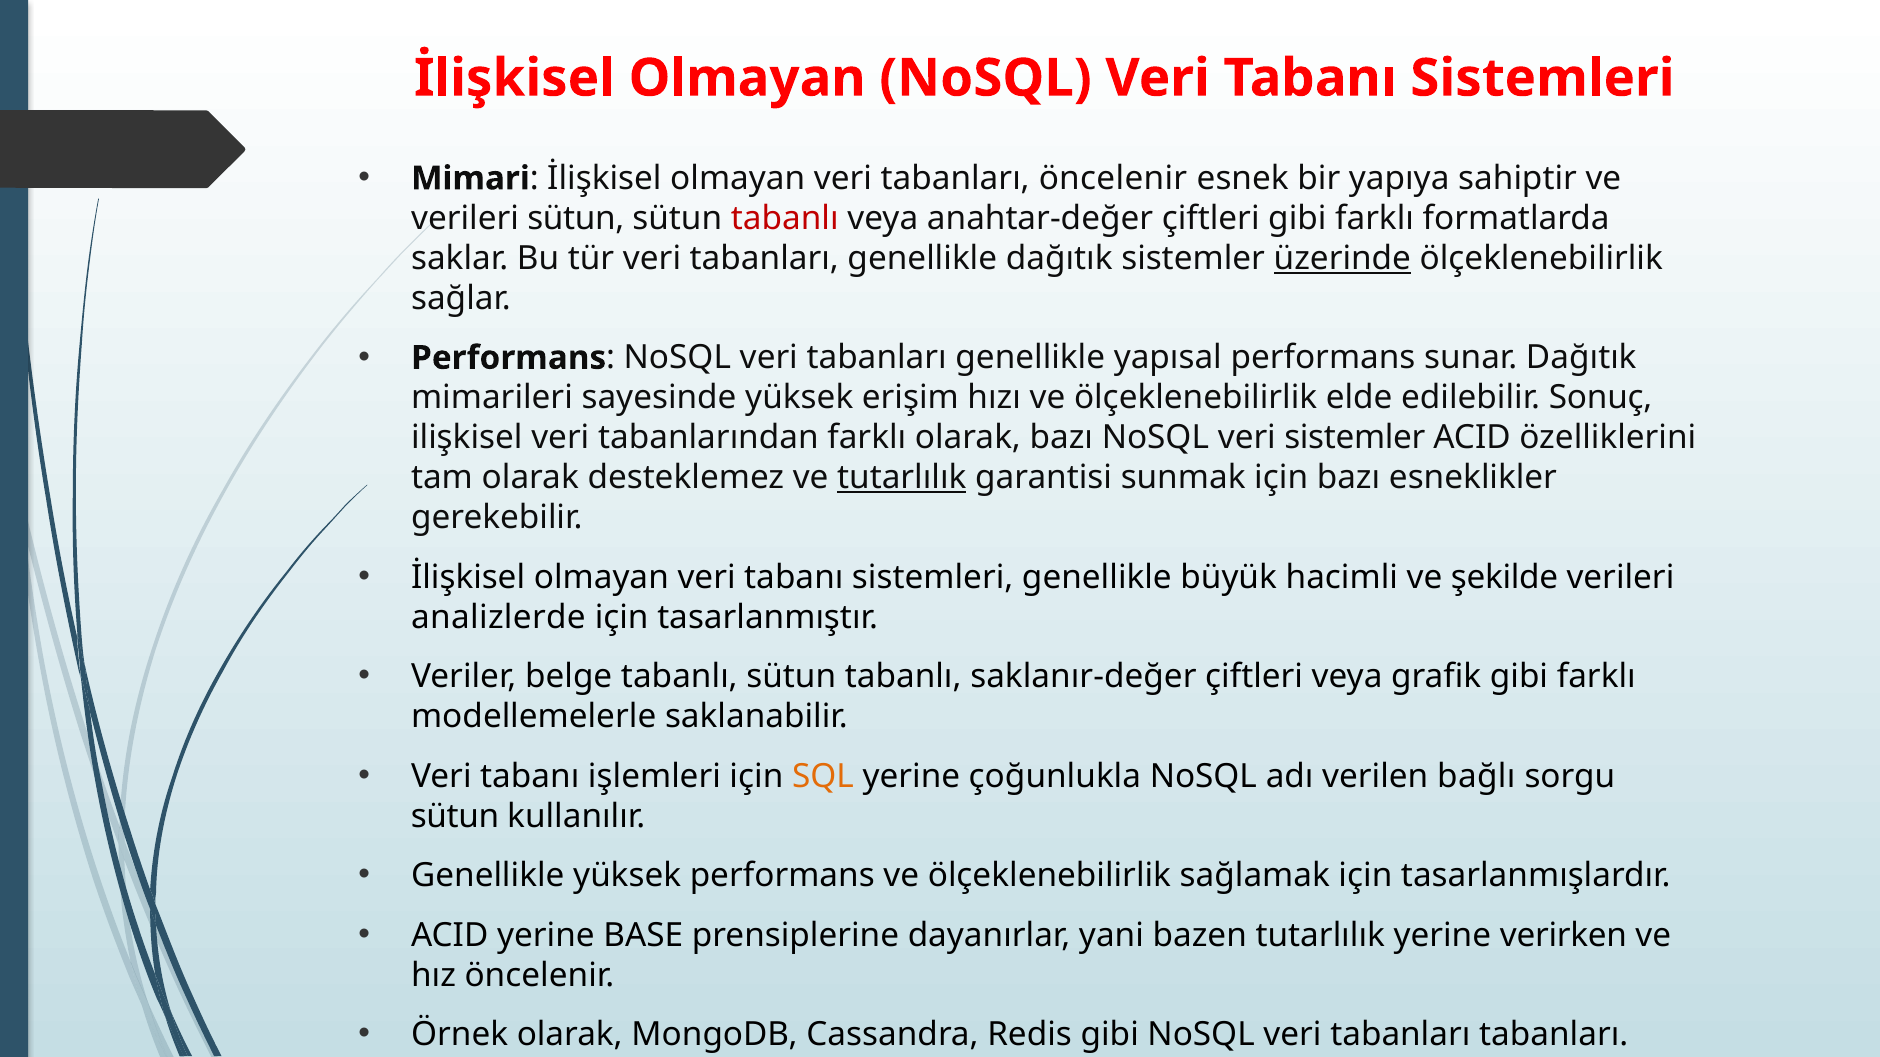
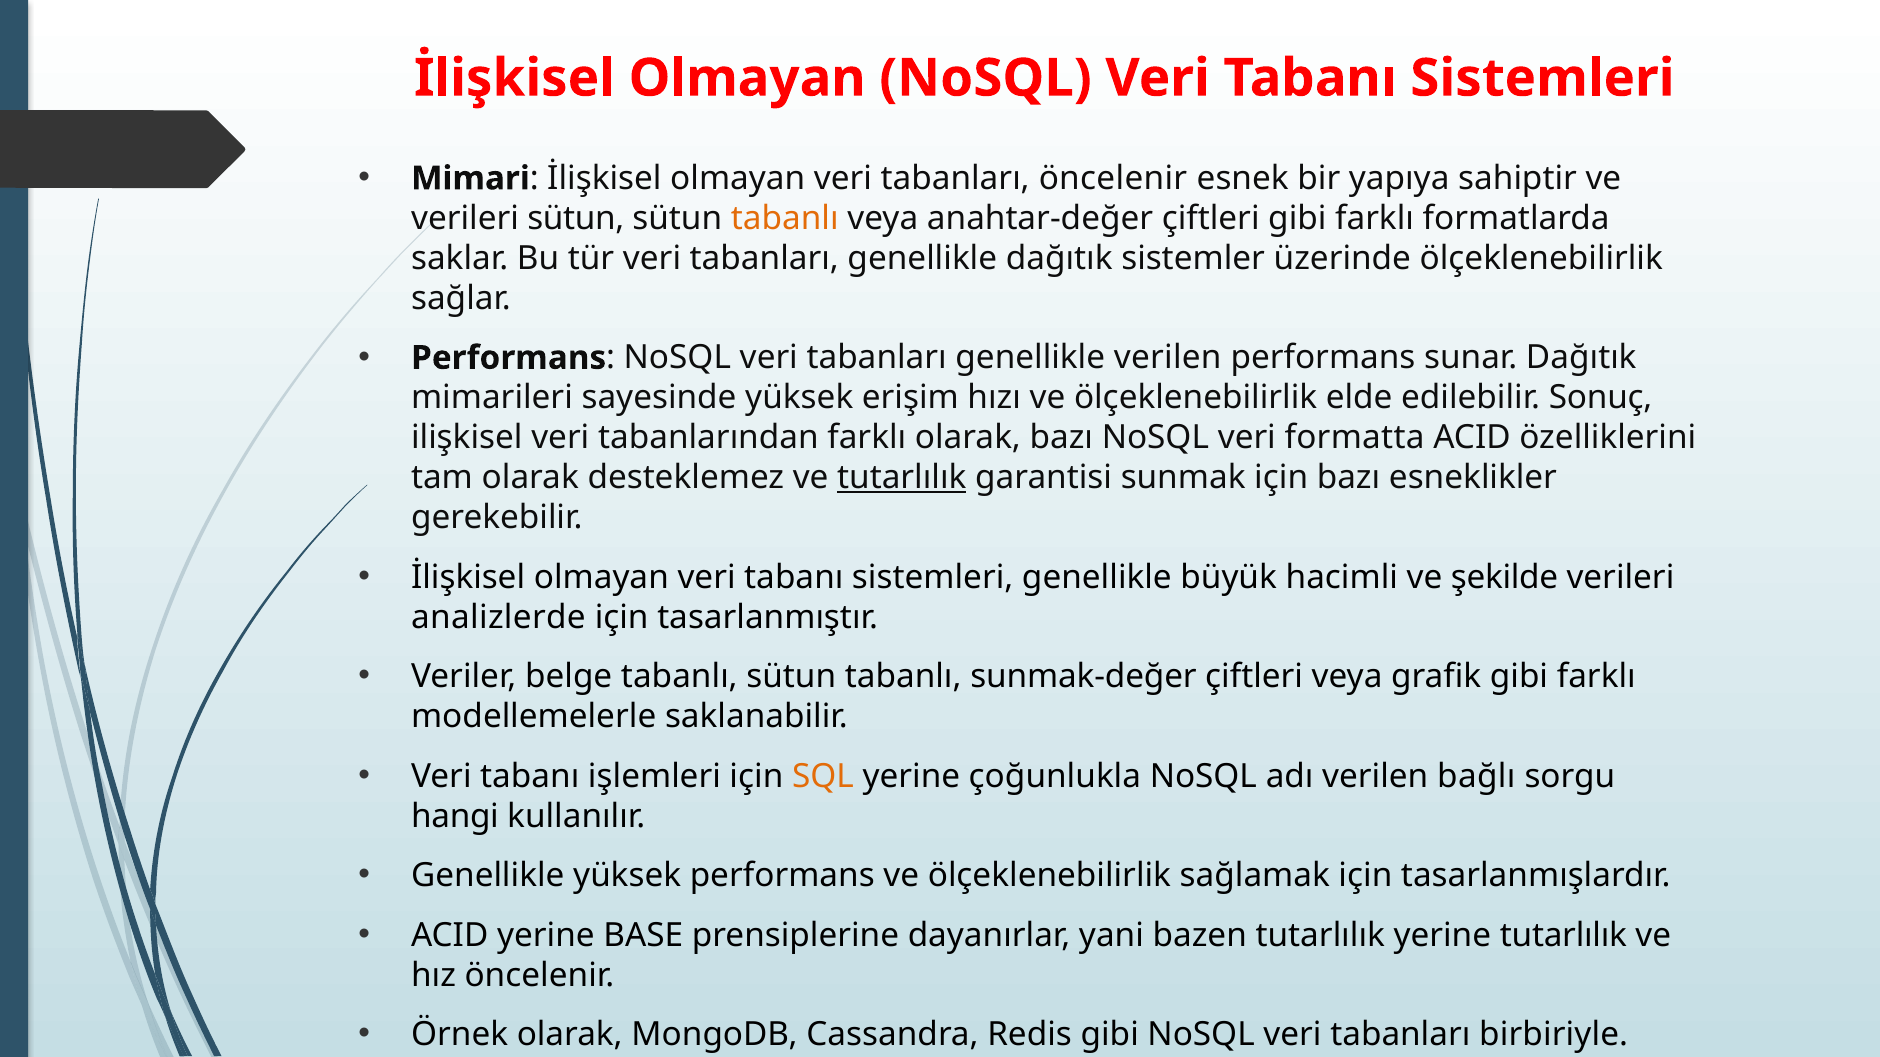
tabanlı colour: red -> orange (785, 218)
üzerinde underline: present -> none (1342, 258)
genellikle yapısal: yapısal -> verilen (1168, 358)
veri sistemler: sistemler -> formatta (1355, 438)
saklanır-değer: saklanır-değer -> sunmak-değer (1083, 677)
sütun: sütun -> hangi (455, 816)
yerine verirken: verirken -> tutarlılık (1563, 936)
tabanları tabanları: tabanları -> birbiriyle (1554, 1035)
